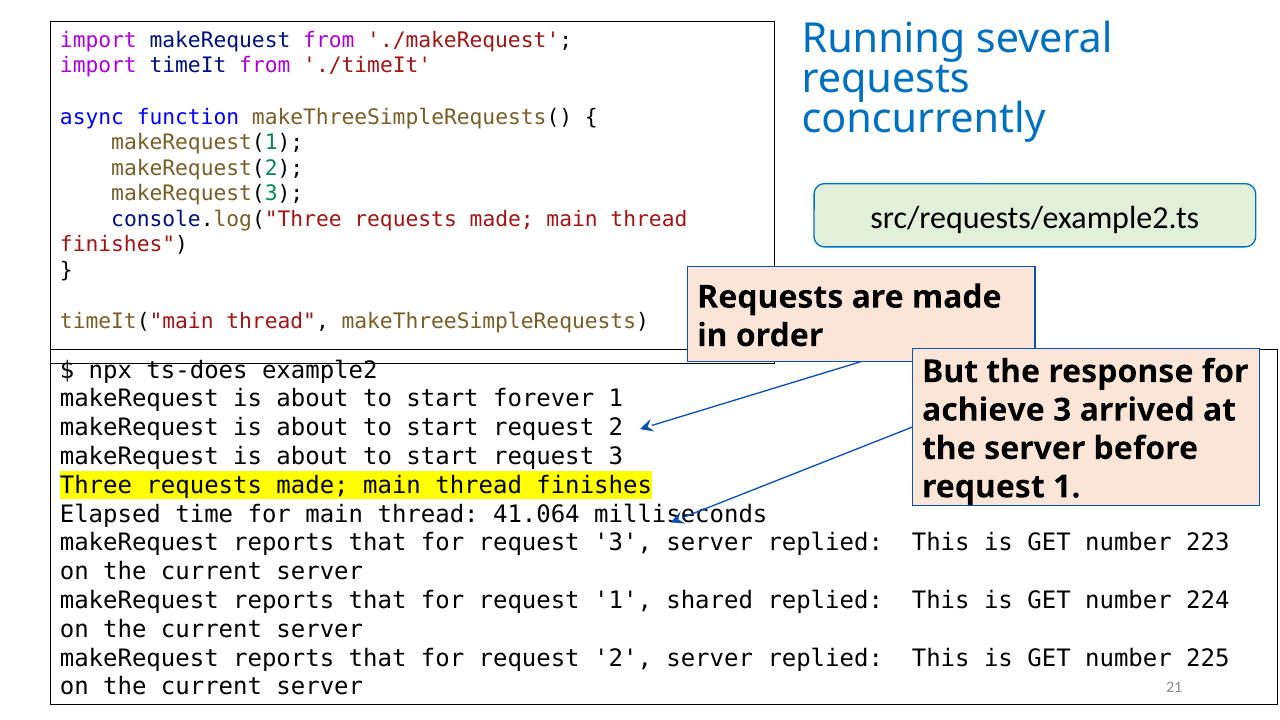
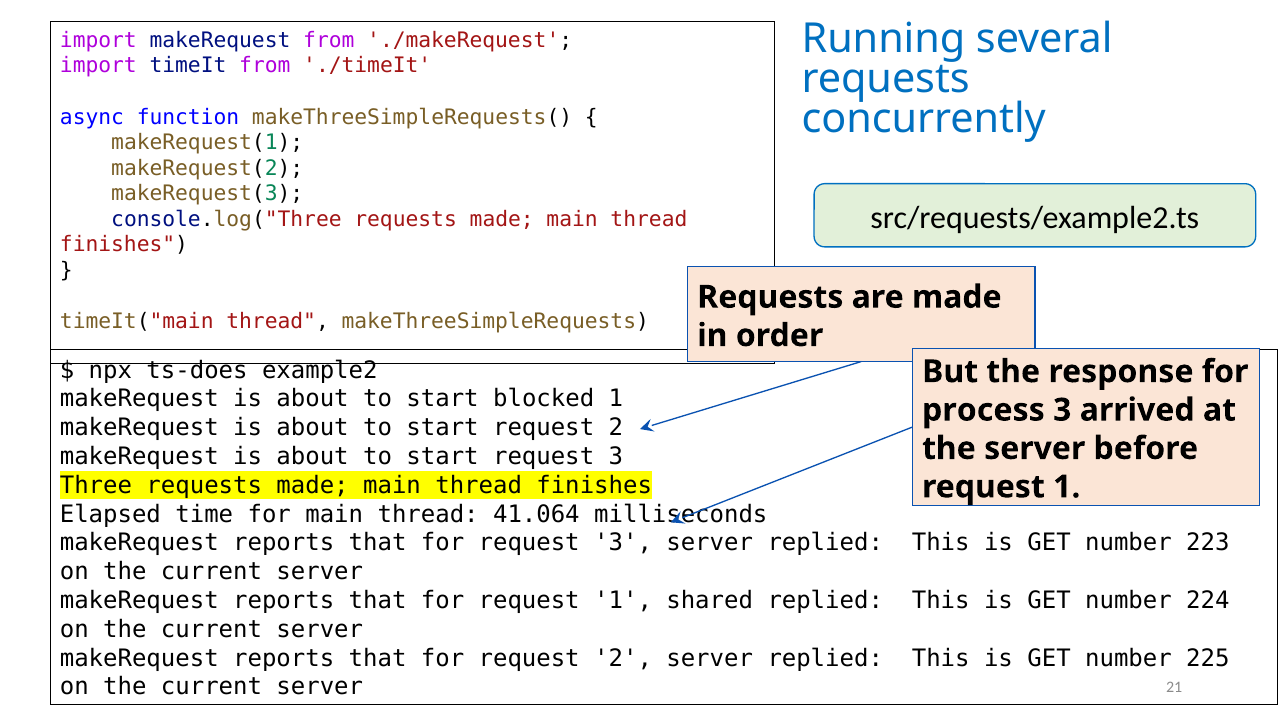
forever: forever -> blocked (544, 399)
achieve: achieve -> process (983, 410)
